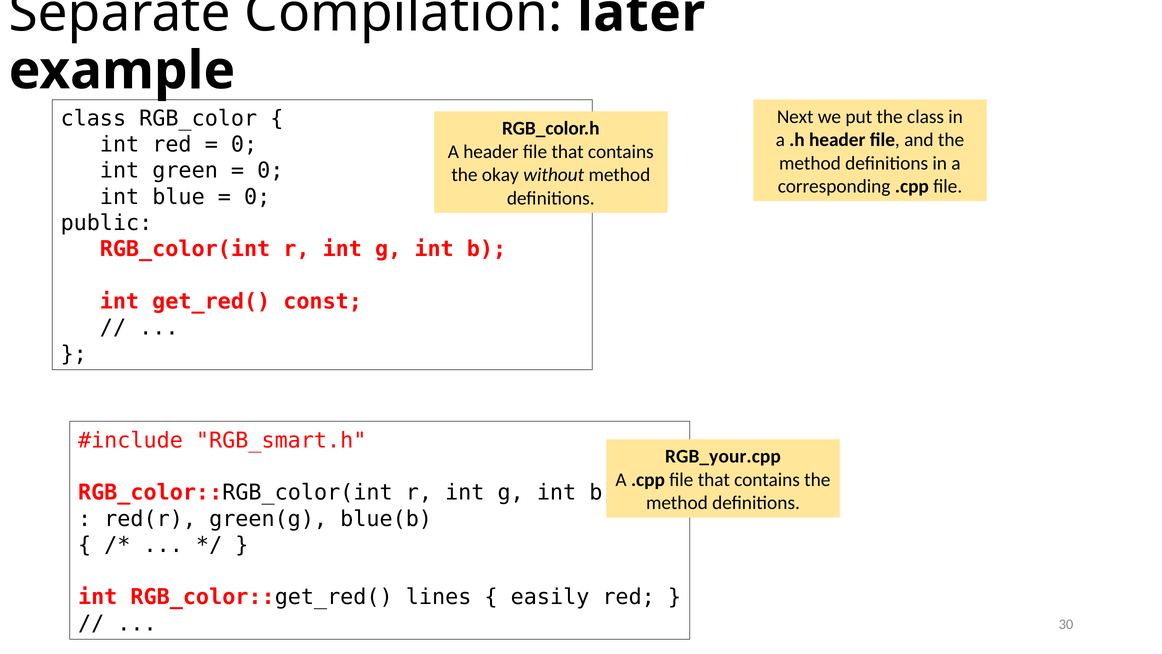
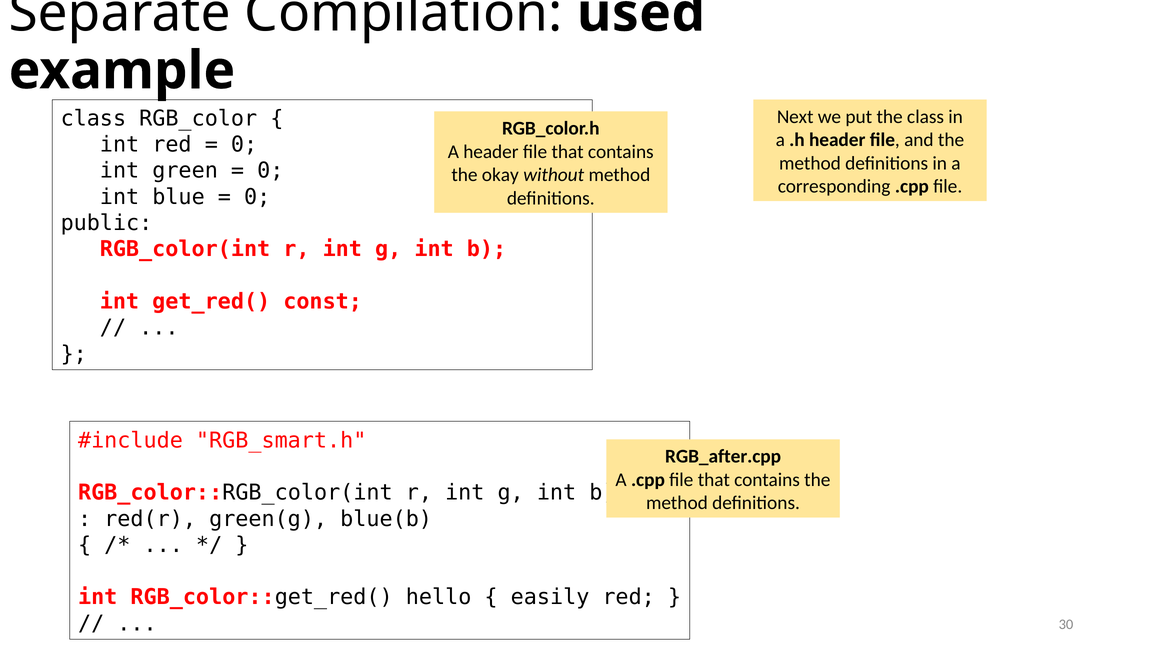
later: later -> used (641, 13)
RGB_your.cpp: RGB_your.cpp -> RGB_after.cpp (723, 456)
lines: lines -> hello (439, 597)
